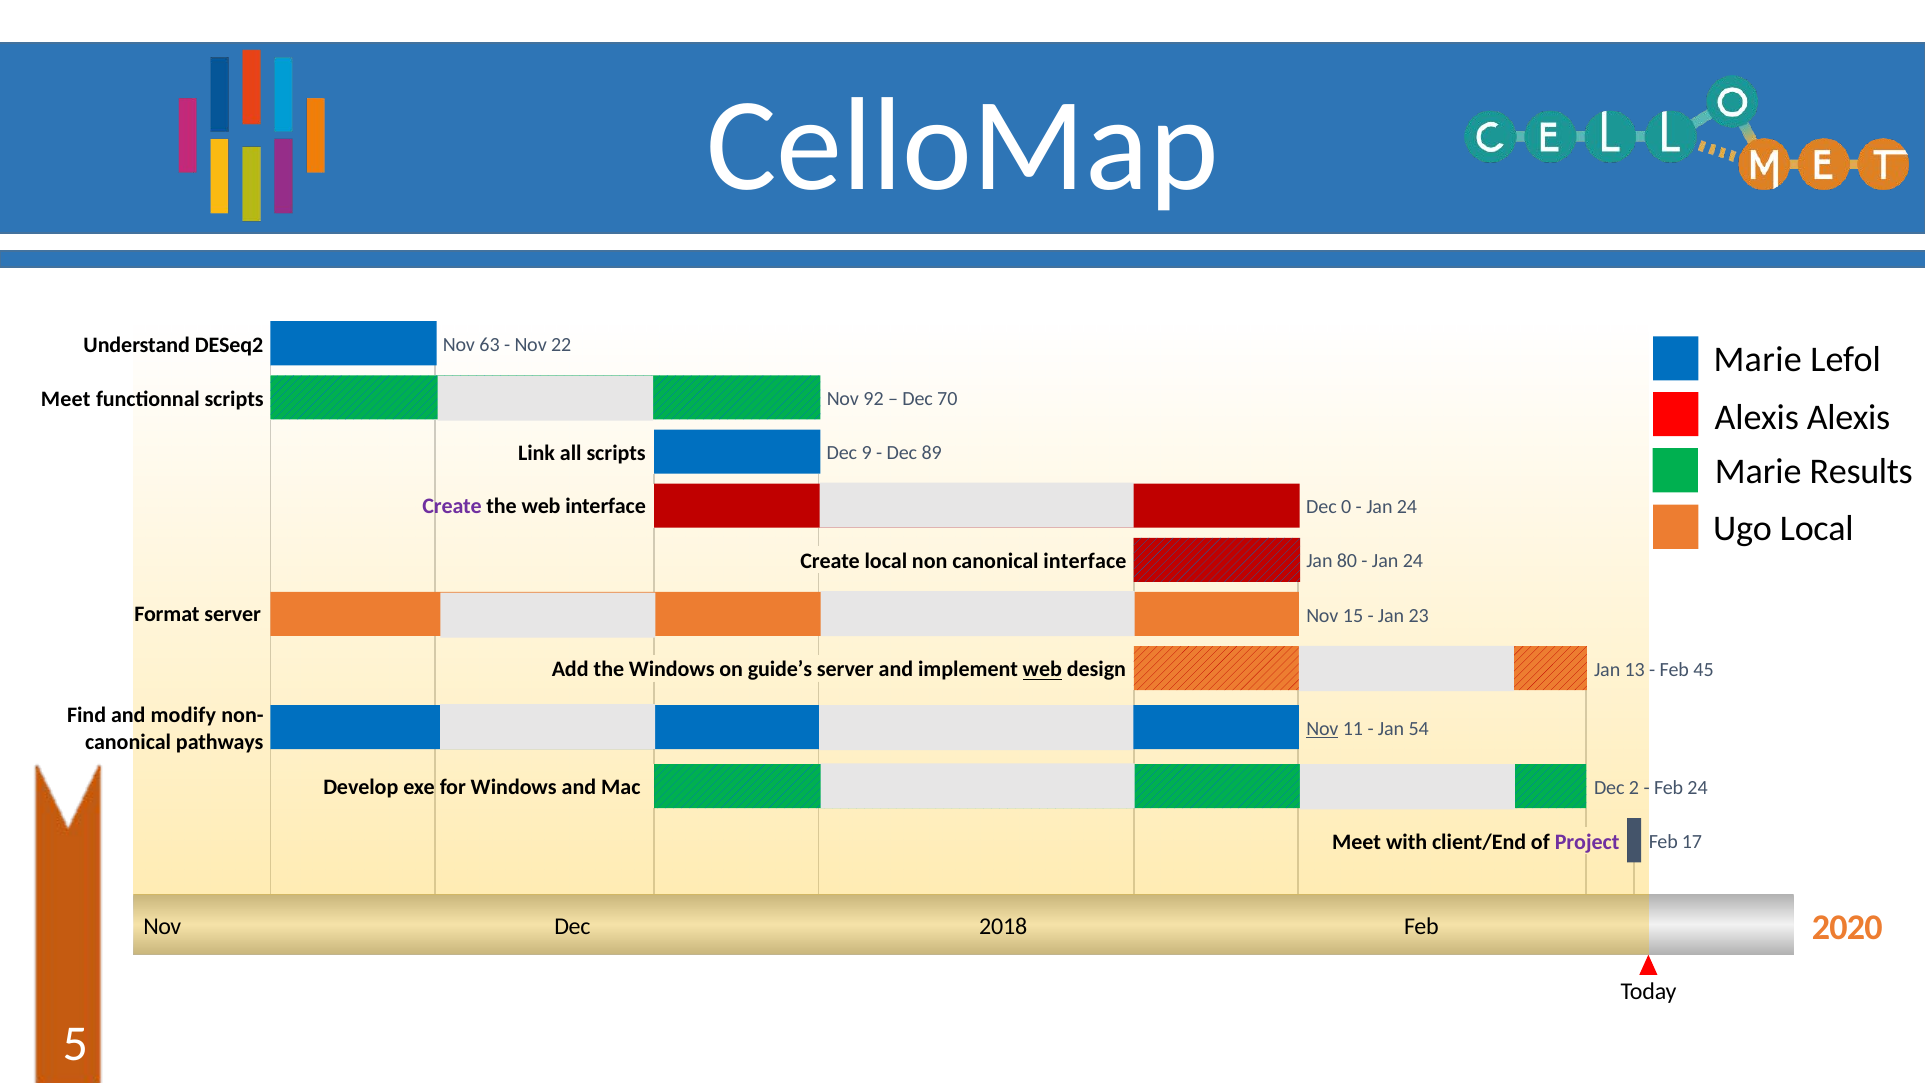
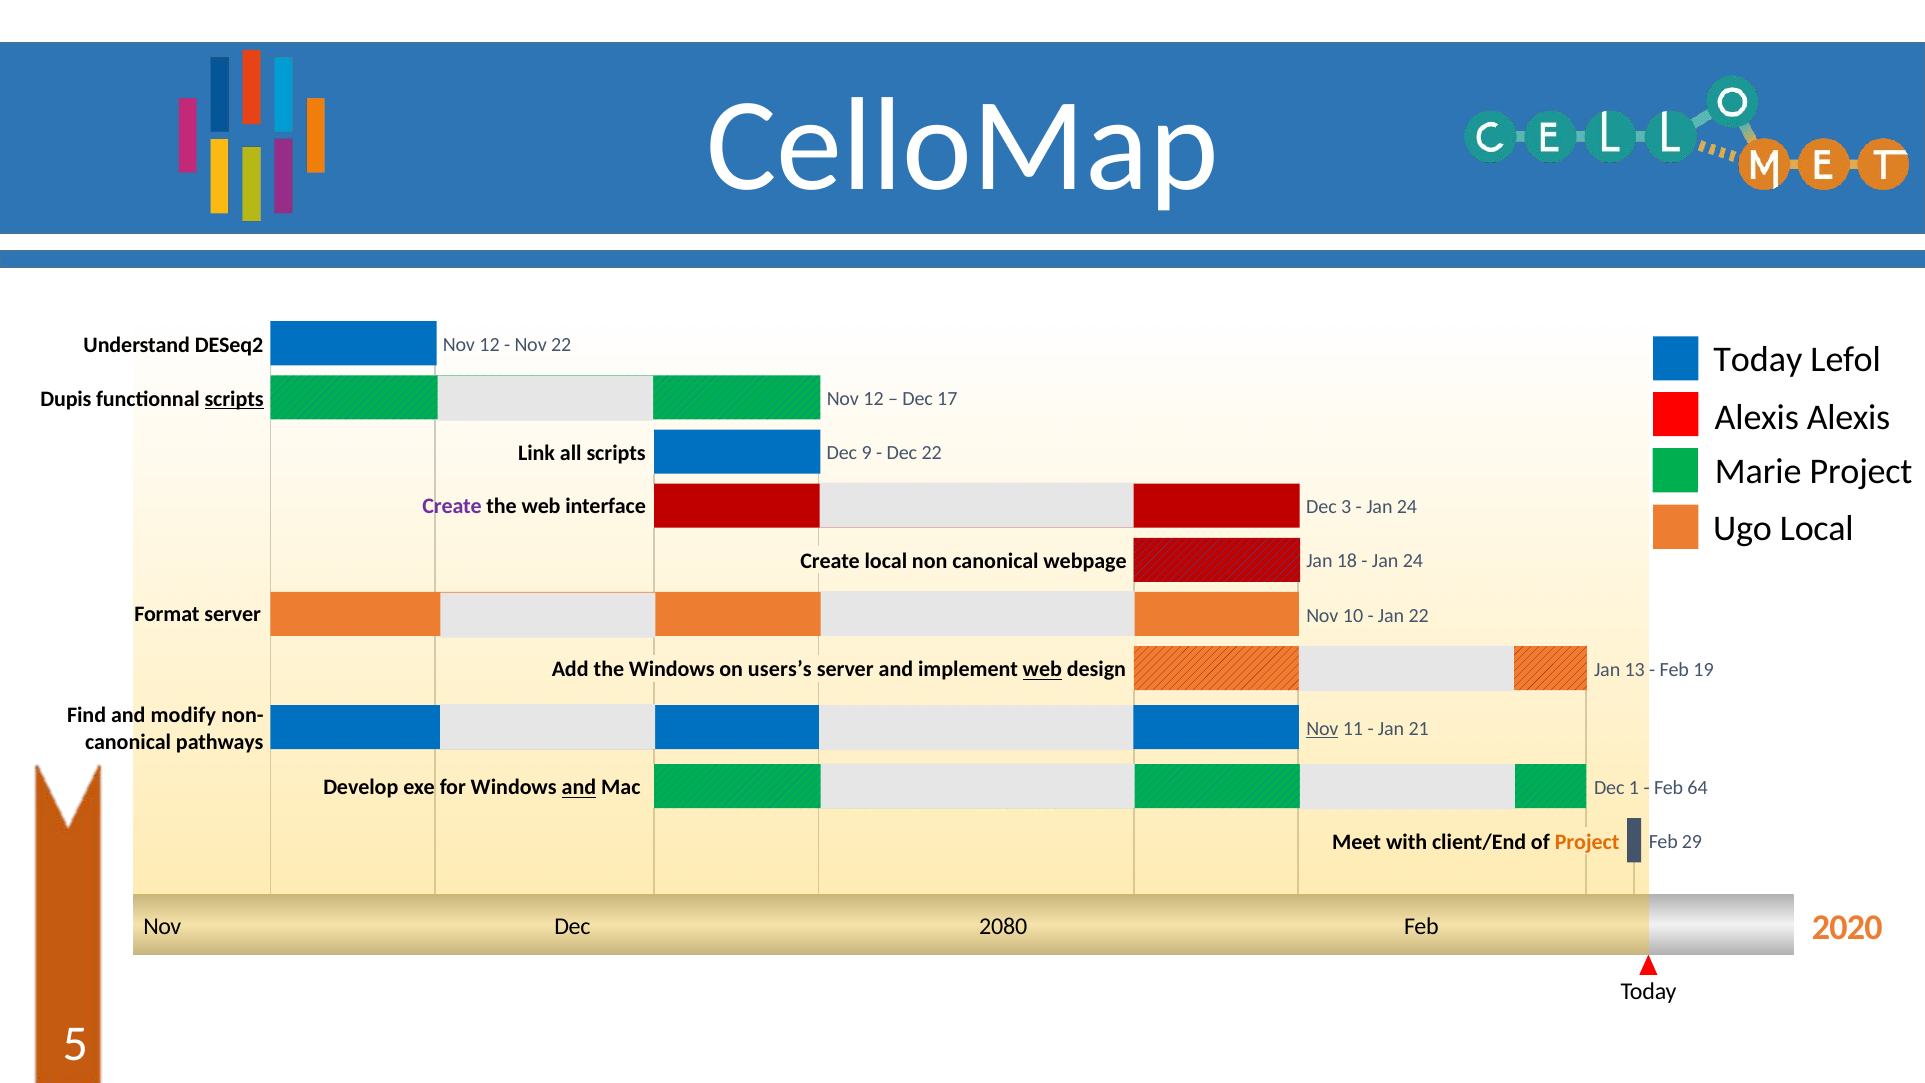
DESeq2 Nov 63: 63 -> 12 (490, 345)
Marie: Marie -> Today (1758, 360)
Meet: Meet -> Dupis (66, 399)
scripts underline: none -> present (234, 399)
92: 92 -> 12 (874, 399)
70: 70 -> 17 (947, 399)
Dec 89: 89 -> 22 (932, 453)
Marie Results: Results -> Project (1861, 472)
0: 0 -> 3 (1346, 507)
canonical interface: interface -> webpage (1085, 561)
80: 80 -> 18 (1347, 561)
15: 15 -> 10 (1353, 615)
Jan 23: 23 -> 22 (1419, 615)
guide’s: guide’s -> users’s (780, 670)
45: 45 -> 19 (1704, 669)
54: 54 -> 21 (1419, 728)
and underline: none -> present (579, 788)
2: 2 -> 1 (1634, 787)
Feb 24: 24 -> 64 (1698, 787)
Project colour: purple -> orange (1587, 842)
17: 17 -> 29 (1692, 842)
2018: 2018 -> 2080 (1003, 926)
